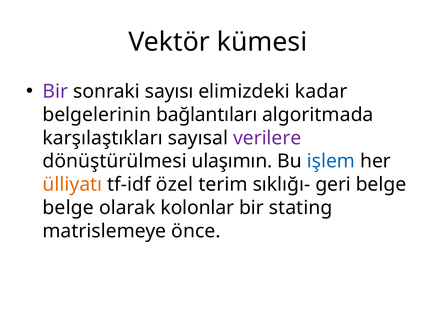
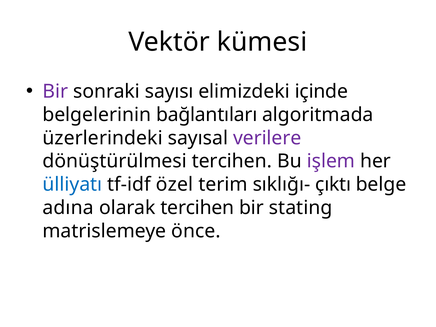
kadar: kadar -> içinde (321, 91)
karşılaştıkları: karşılaştıkları -> üzerlerindeki (103, 138)
dönüştürülmesi ulaşımın: ulaşımın -> tercihen (232, 161)
işlem colour: blue -> purple (331, 161)
ülliyatı colour: orange -> blue (72, 185)
geri: geri -> çıktı (333, 185)
belge: belge -> adına (68, 208)
olarak kolonlar: kolonlar -> tercihen (197, 208)
